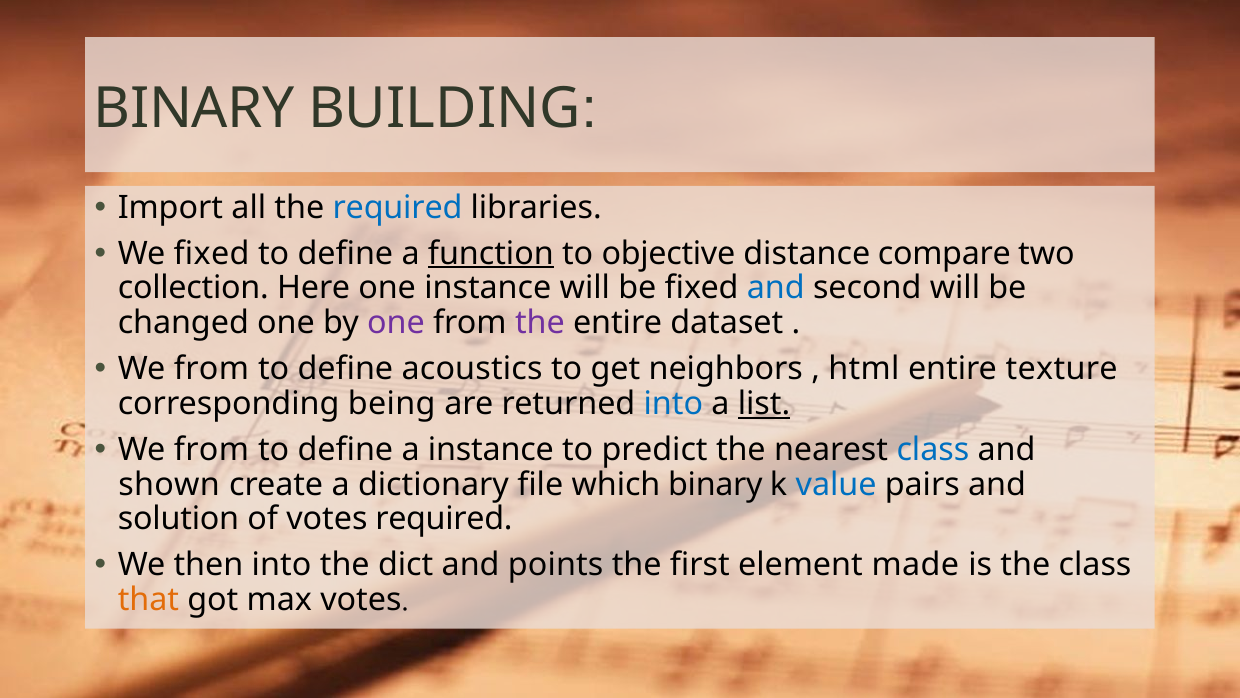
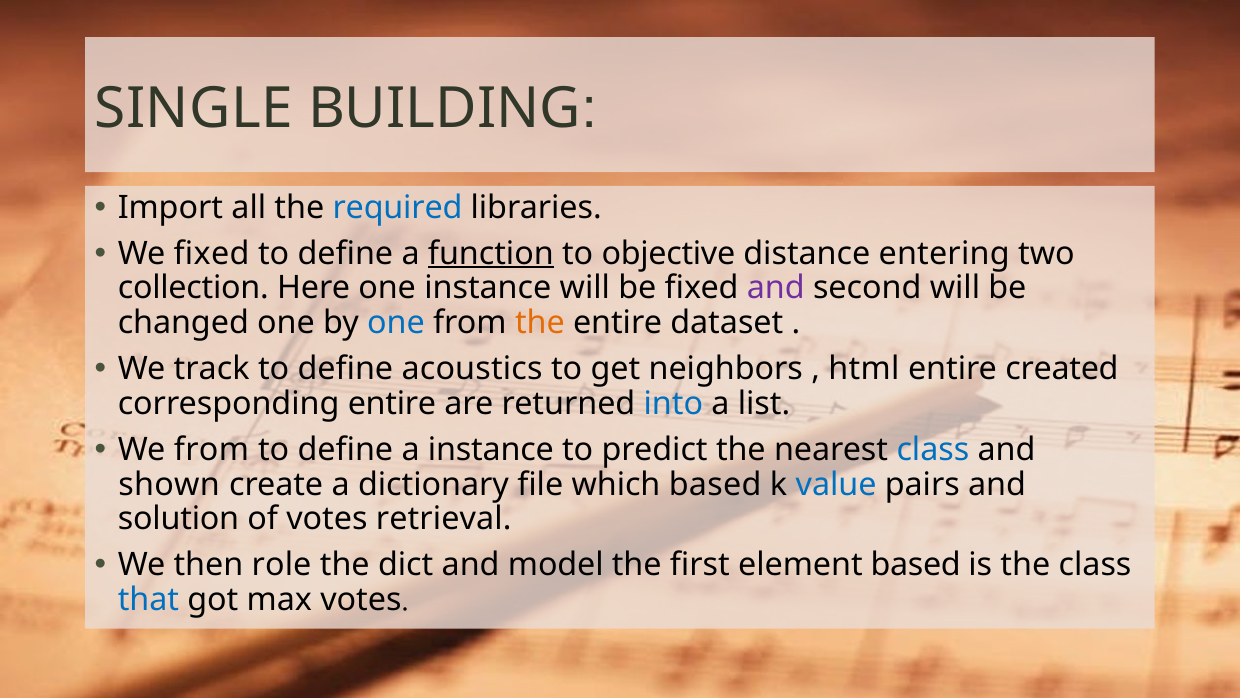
BINARY: BINARY -> SINGLE (194, 108)
compare: compare -> entering (944, 253)
and colour: blue -> purple (776, 288)
one colour: purple -> blue (396, 323)
the colour: purple -> orange (540, 323)
from: from -> track (212, 369)
texture: texture -> created (1062, 369)
corresponding being: being -> entire (392, 404)
list underline: present -> none (764, 404)
which binary: binary -> based (715, 484)
votes required: required -> retrieval (444, 519)
then into: into -> role (282, 565)
points: points -> model (556, 565)
element made: made -> based (916, 565)
that colour: orange -> blue (148, 599)
